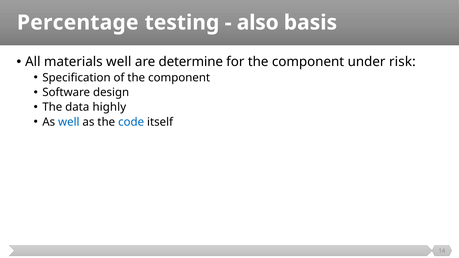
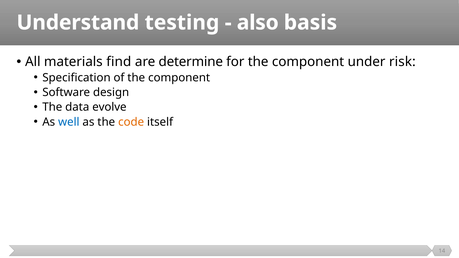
Percentage: Percentage -> Understand (78, 23)
materials well: well -> find (119, 62)
highly: highly -> evolve (109, 107)
code colour: blue -> orange (131, 122)
